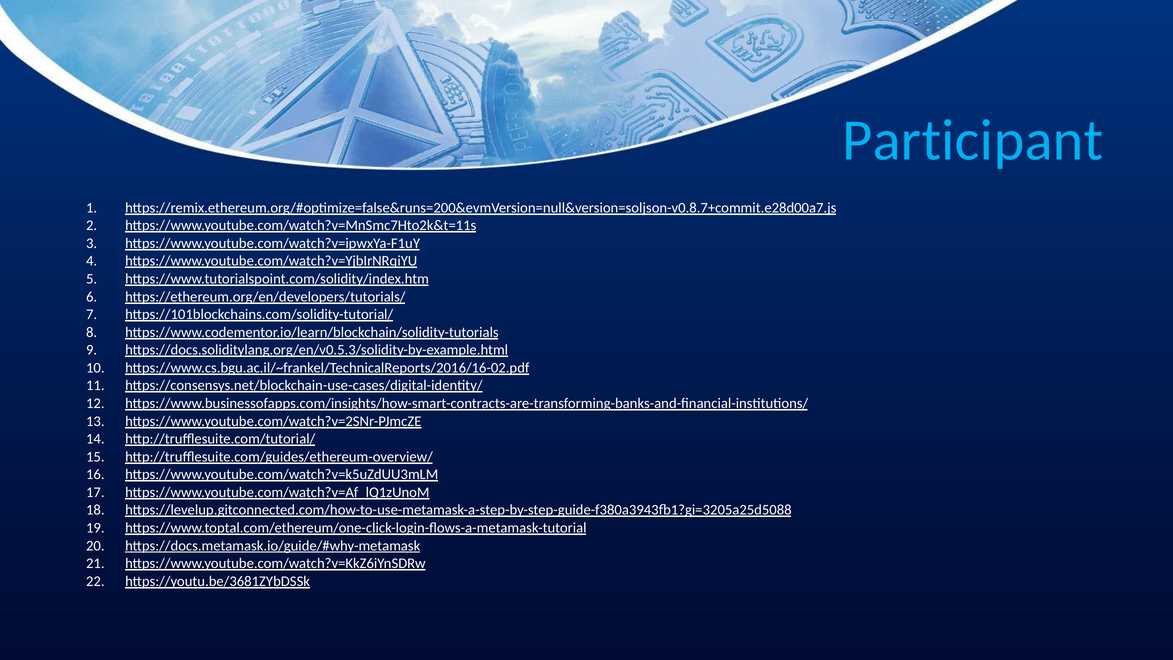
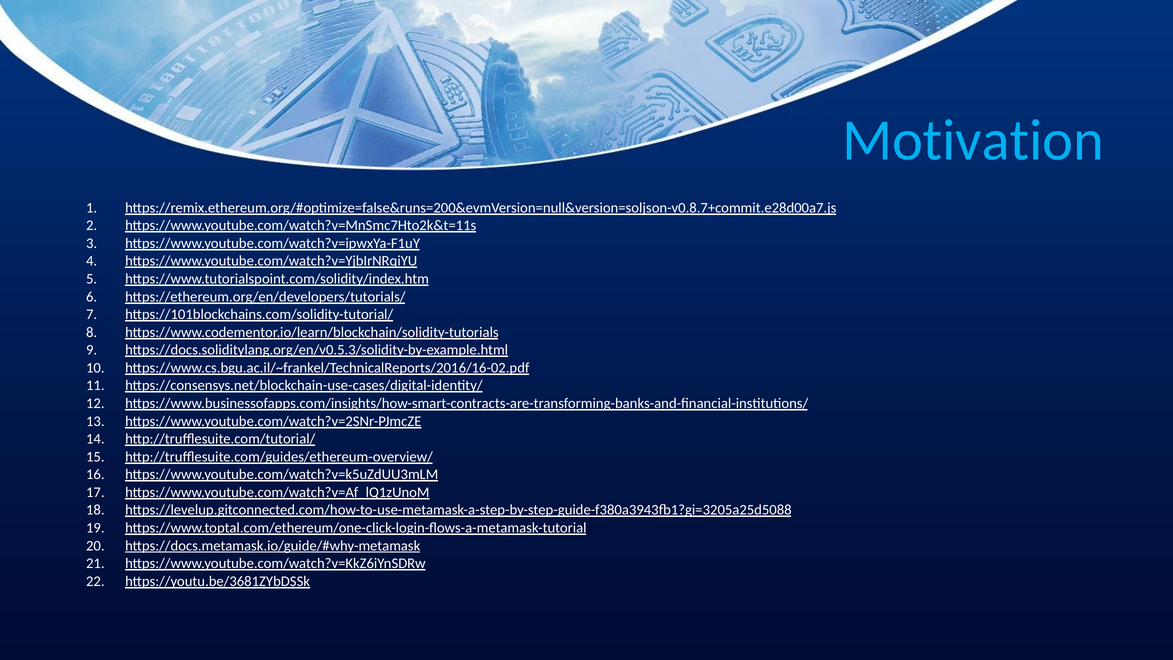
Participant: Participant -> Motivation (973, 140)
